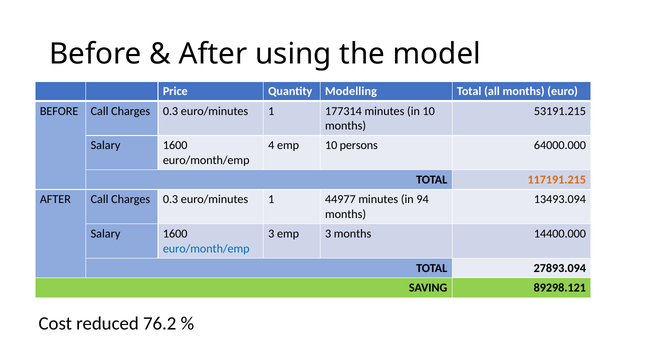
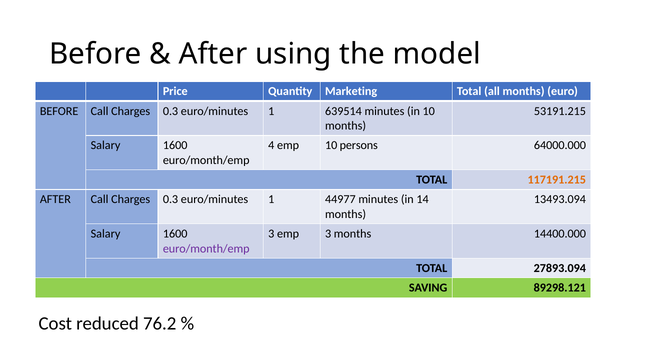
Modelling: Modelling -> Marketing (351, 92)
177314: 177314 -> 639514 (343, 111)
94: 94 -> 14 (423, 200)
euro/month/emp colour: blue -> purple (206, 249)
